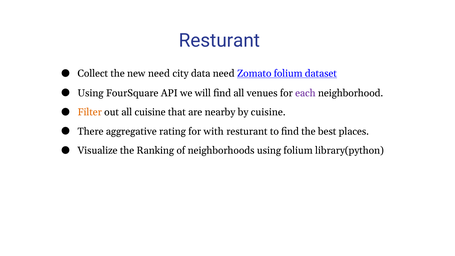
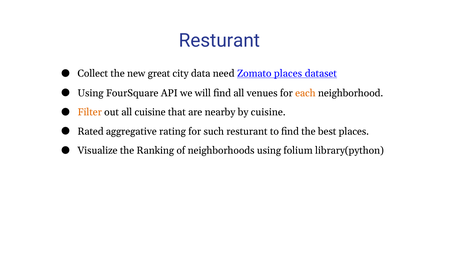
new need: need -> great (159, 73)
Zomato folium: folium -> places (288, 73)
each colour: purple -> orange (305, 93)
There: There -> Rated (91, 131)
with: with -> such (214, 131)
